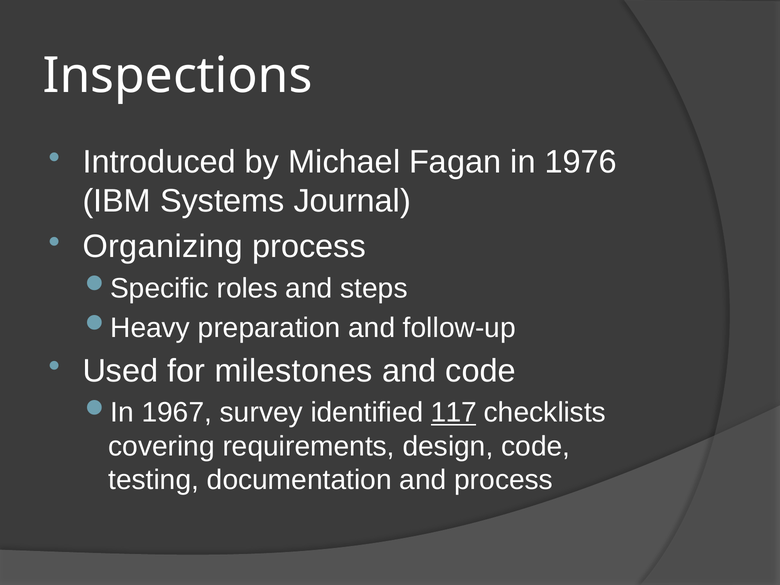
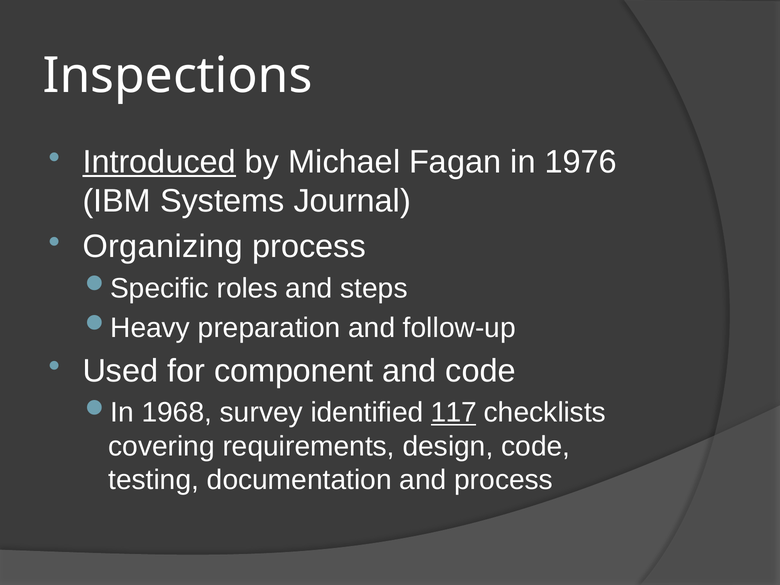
Introduced underline: none -> present (159, 162)
milestones: milestones -> component (294, 371)
1967: 1967 -> 1968 (177, 413)
